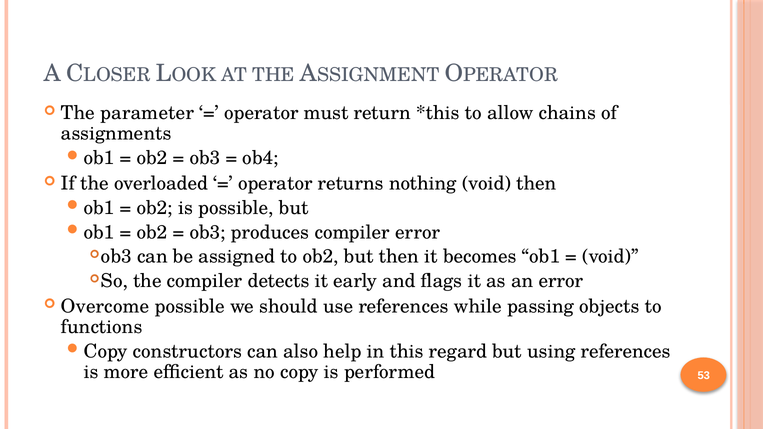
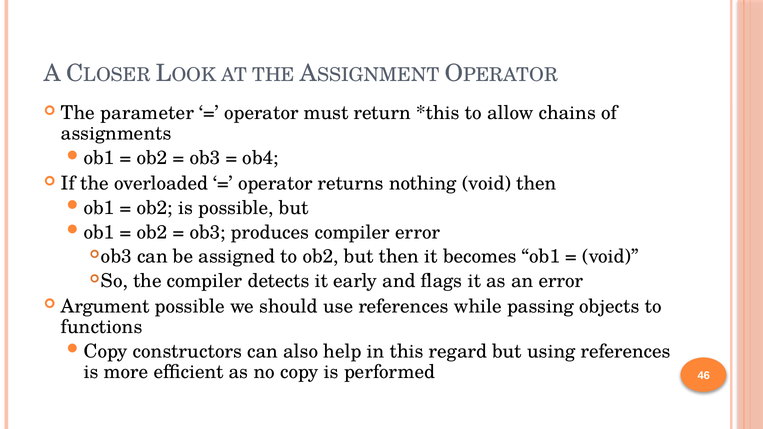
Overcome: Overcome -> Argument (105, 306)
53: 53 -> 46 (704, 376)
